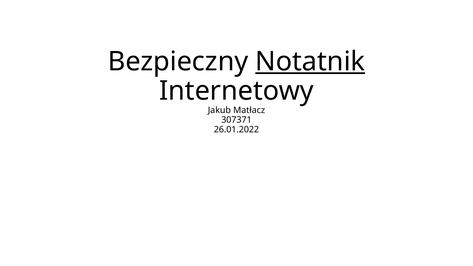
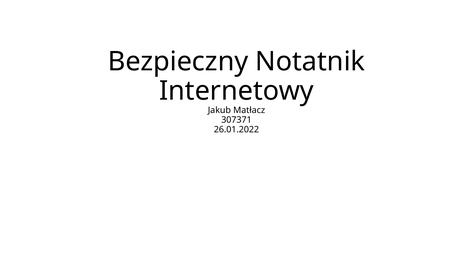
Notatnik underline: present -> none (310, 62)
